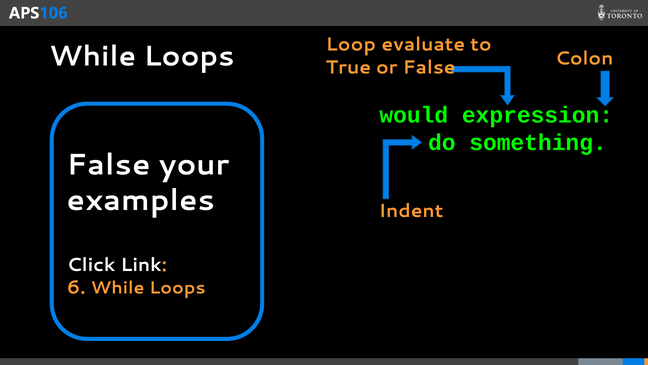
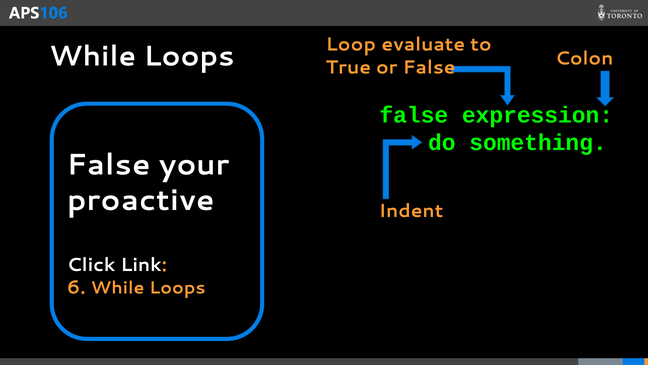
would: would -> false (414, 115)
examples: examples -> proactive (141, 200)
